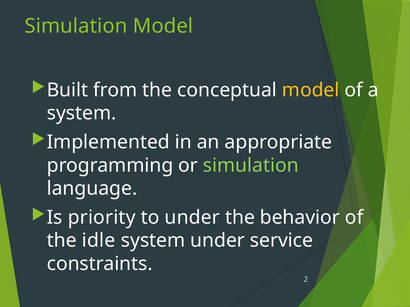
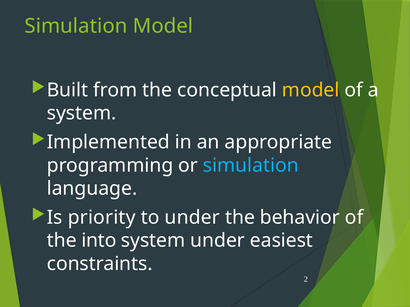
simulation colour: light green -> light blue (251, 166)
idle: idle -> into (99, 241)
service: service -> easiest (281, 241)
